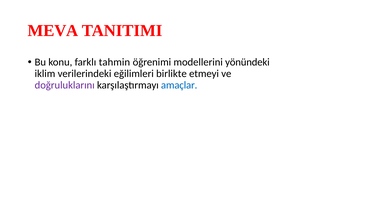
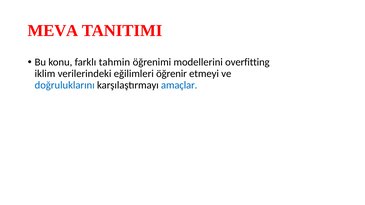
yönündeki: yönündeki -> overfitting (247, 62)
birlikte: birlikte -> öğrenir (172, 74)
doğruluklarını colour: purple -> blue (65, 85)
